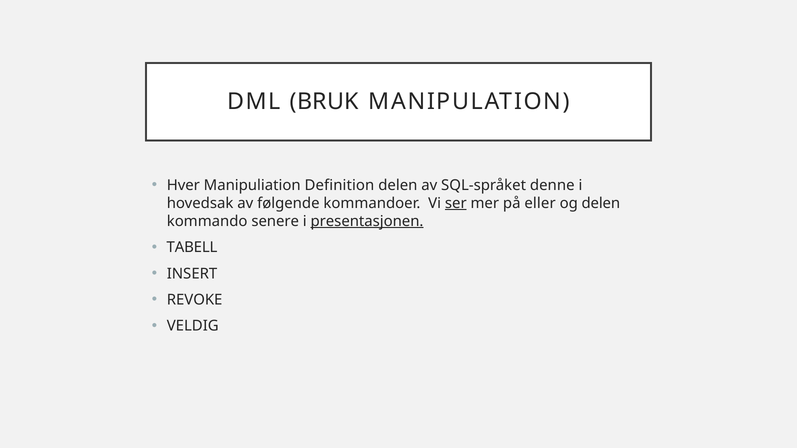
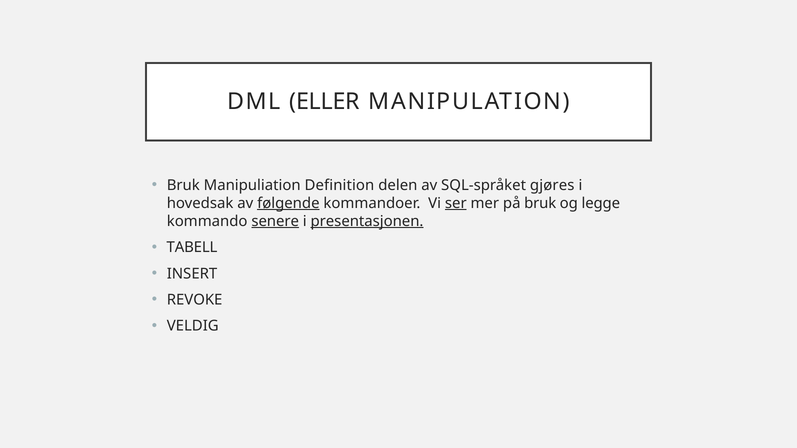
BRUK: BRUK -> ELLER (325, 102)
Hver: Hver -> Bruk (183, 185)
denne: denne -> gjøres (552, 185)
følgende underline: none -> present (288, 203)
på eller: eller -> bruk (540, 203)
og delen: delen -> legge (601, 203)
senere underline: none -> present (275, 221)
